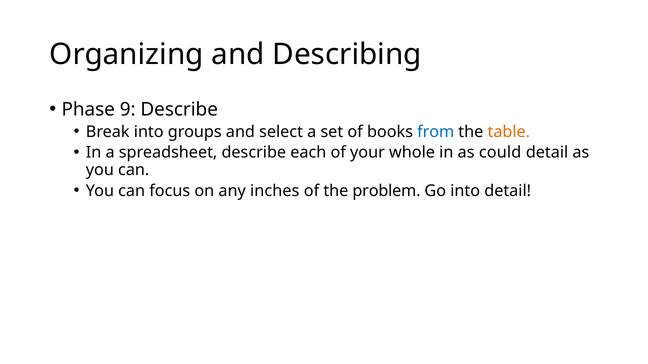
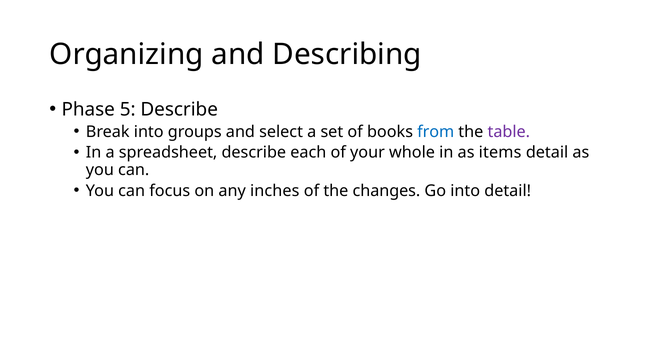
9: 9 -> 5 (128, 110)
table colour: orange -> purple (509, 132)
could: could -> items (500, 153)
problem: problem -> changes (386, 191)
